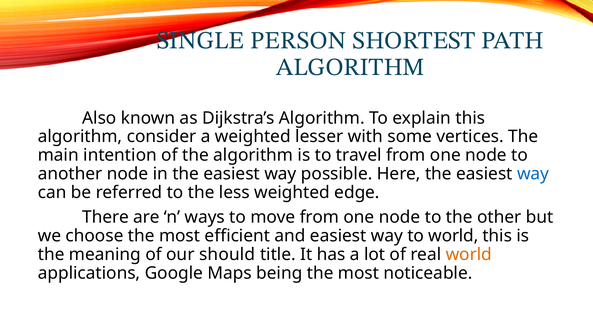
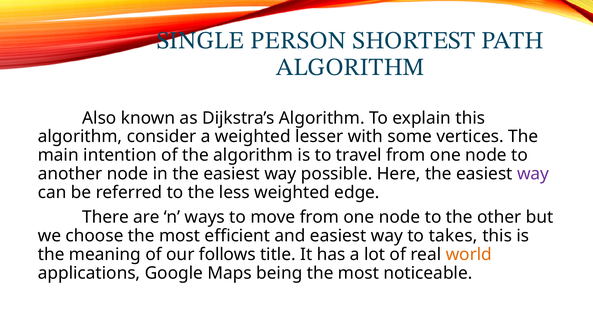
way colour: blue -> purple (533, 174)
to world: world -> takes (453, 236)
should: should -> follows (227, 255)
